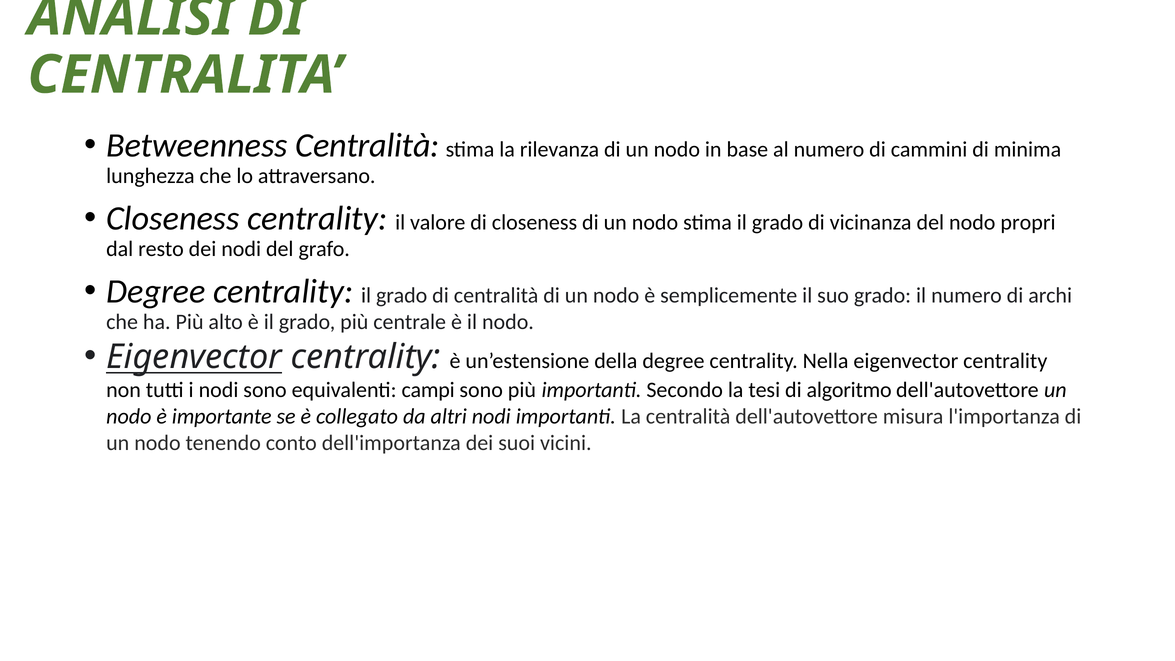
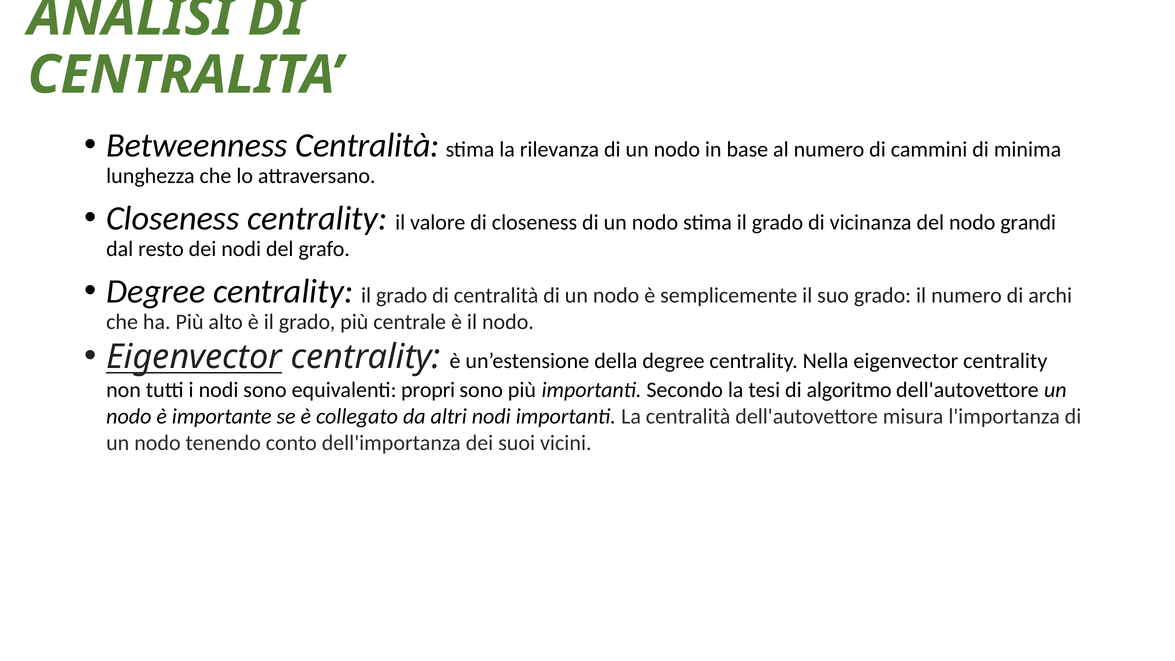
propri: propri -> grandi (1028, 222)
campi: campi -> propri (428, 390)
